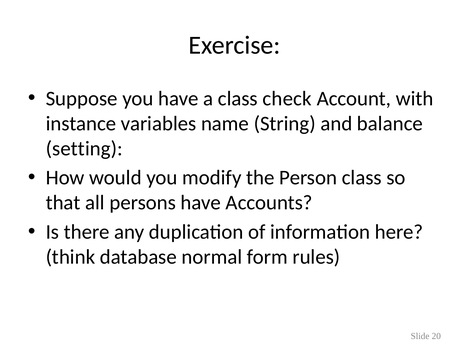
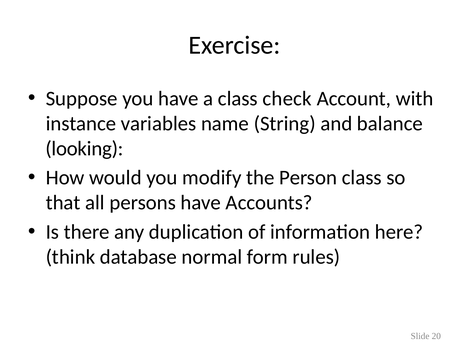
setting: setting -> looking (84, 148)
